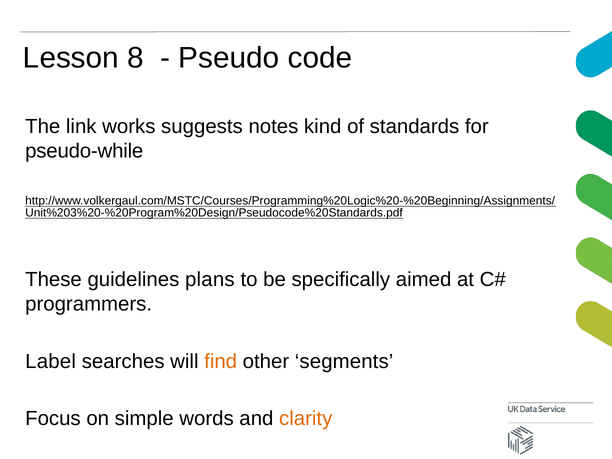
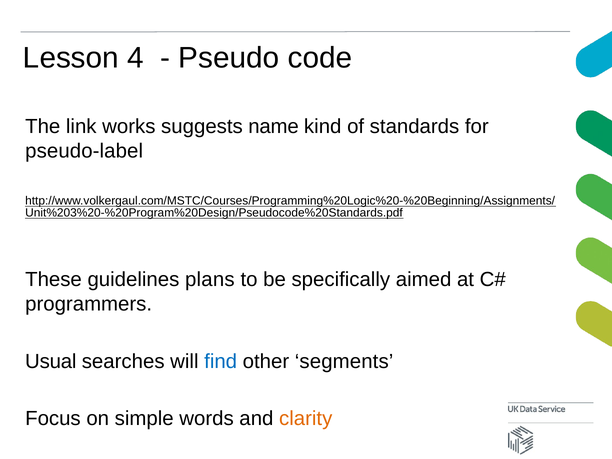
8: 8 -> 4 (135, 58)
notes: notes -> name (274, 127)
pseudo-while: pseudo-while -> pseudo-label (84, 151)
Label: Label -> Usual (51, 361)
find colour: orange -> blue (221, 361)
